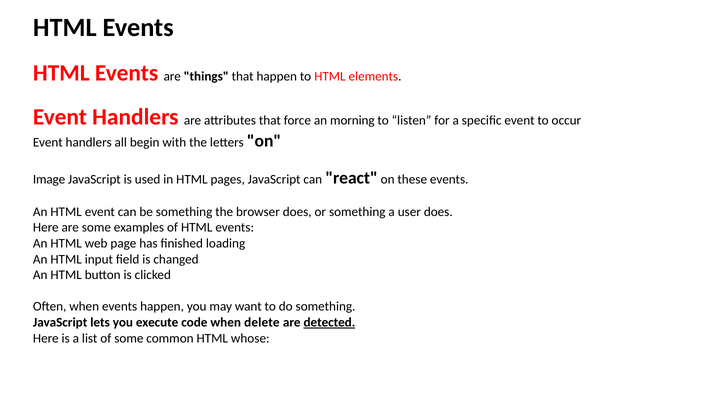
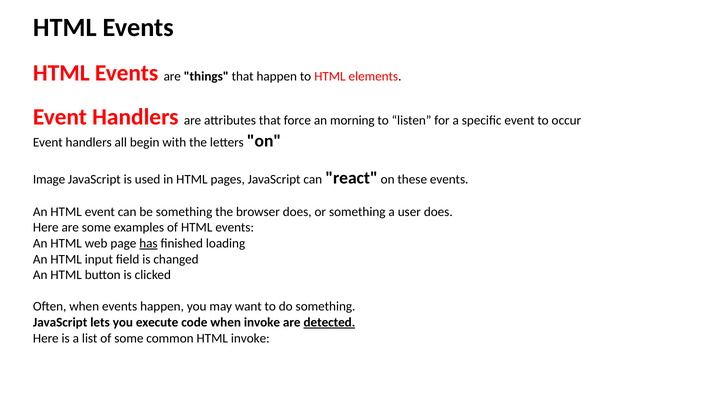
has underline: none -> present (148, 243)
when delete: delete -> invoke (262, 322)
HTML whose: whose -> invoke (250, 338)
